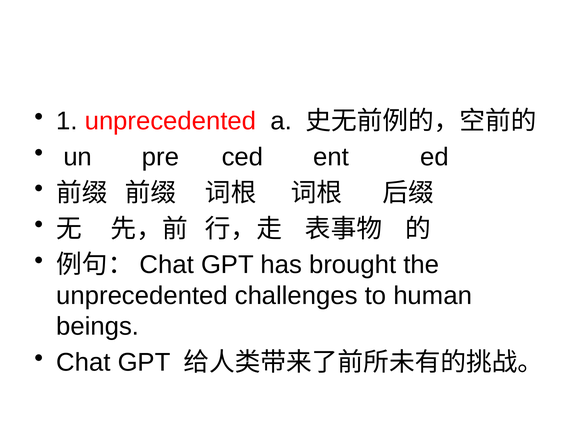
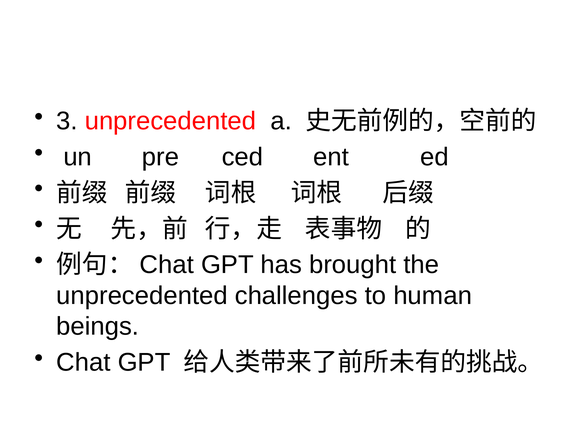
1: 1 -> 3 (67, 121)
